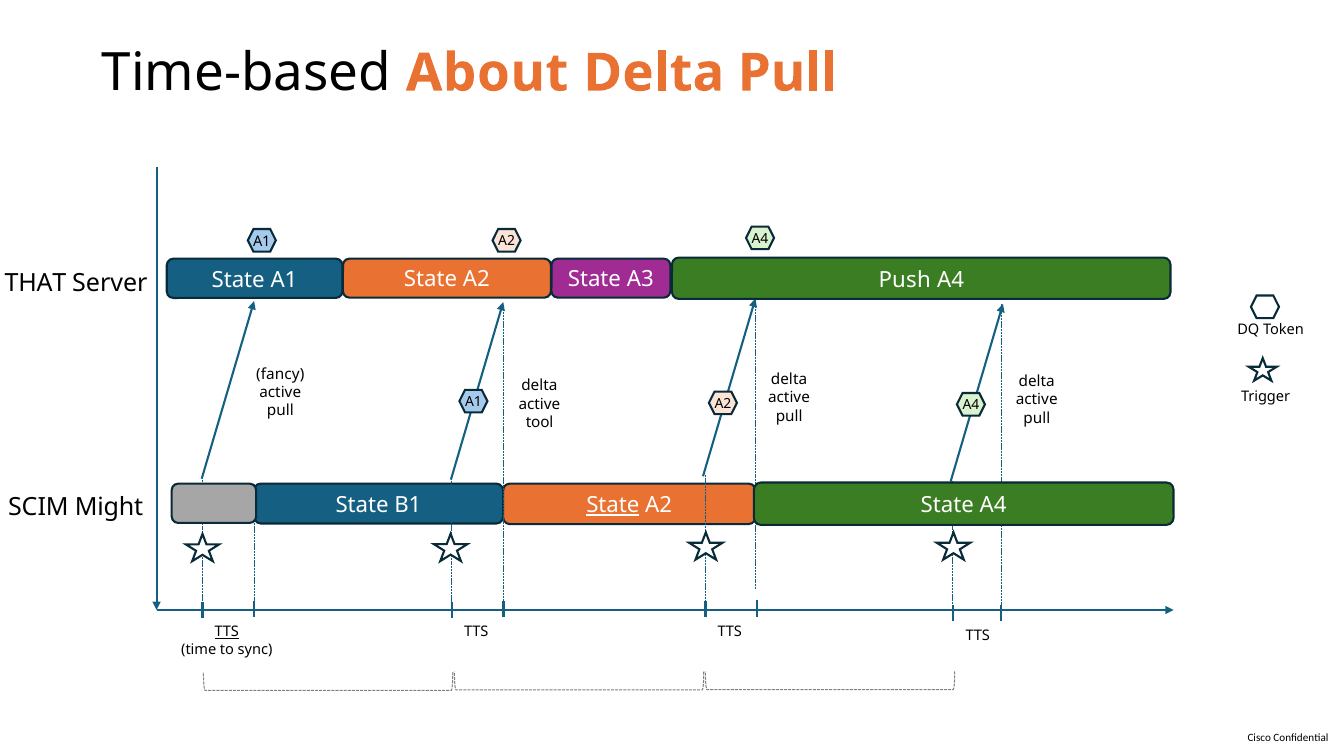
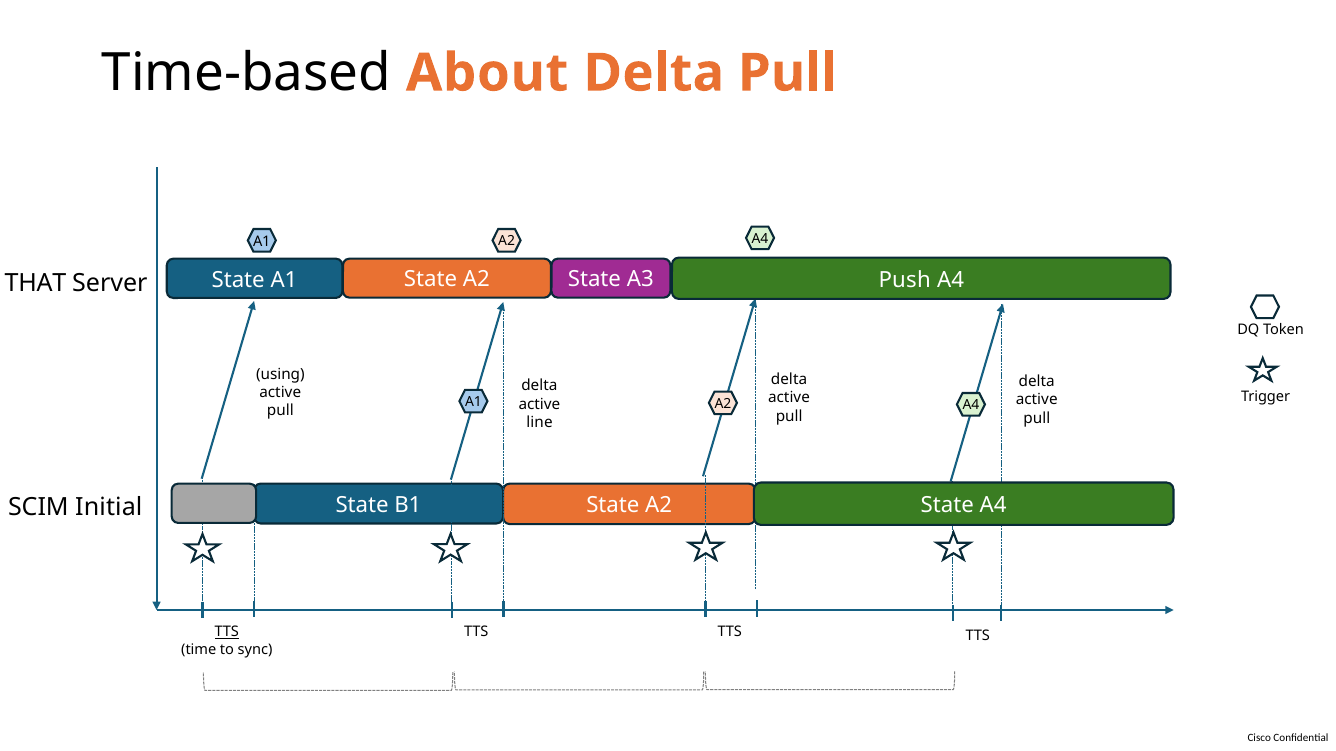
fancy: fancy -> using (280, 374)
tool: tool -> line (539, 423)
State underline: present -> none (613, 506)
Might: Might -> Initial (109, 508)
